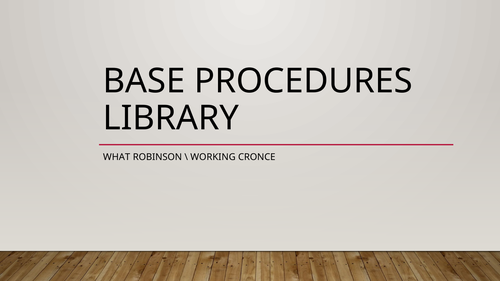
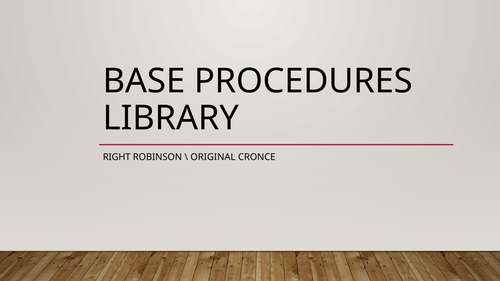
WHAT: WHAT -> RIGHT (117, 157)
WORKING: WORKING -> ORIGINAL (213, 157)
